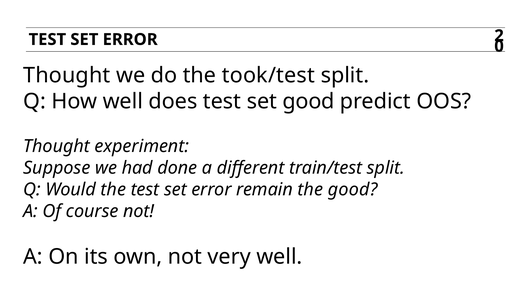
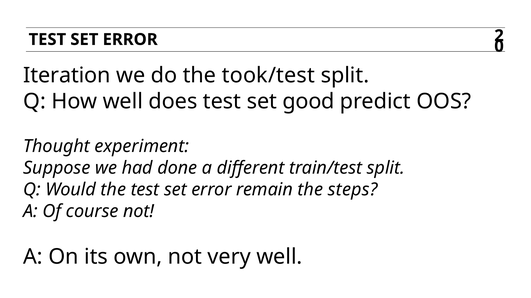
Thought: Thought -> Iteration (67, 75)
the good: good -> steps (353, 190)
